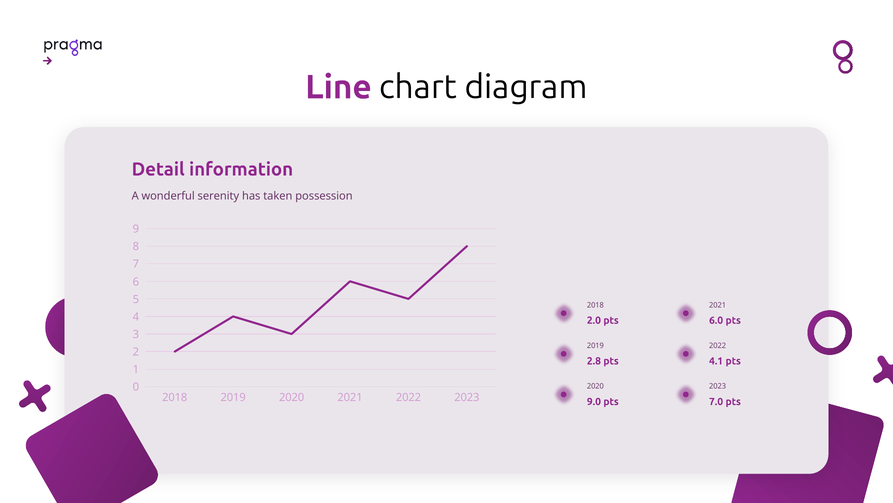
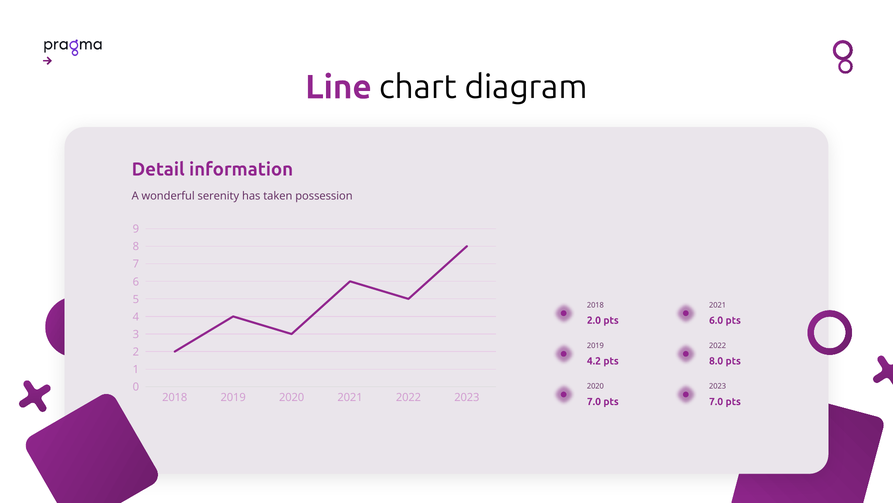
2.8: 2.8 -> 4.2 (594, 361)
4.1: 4.1 -> 8.0 (716, 361)
9.0: 9.0 -> 7.0 (594, 401)
